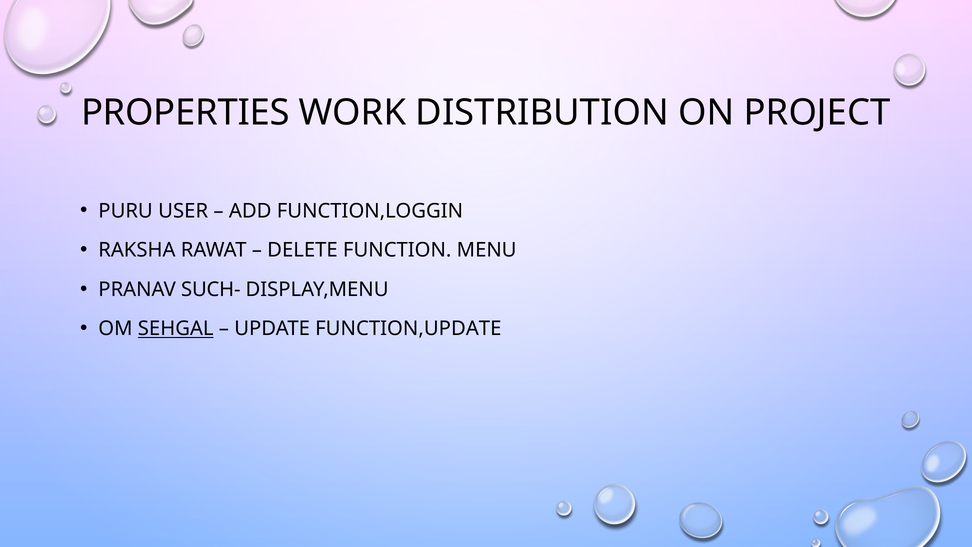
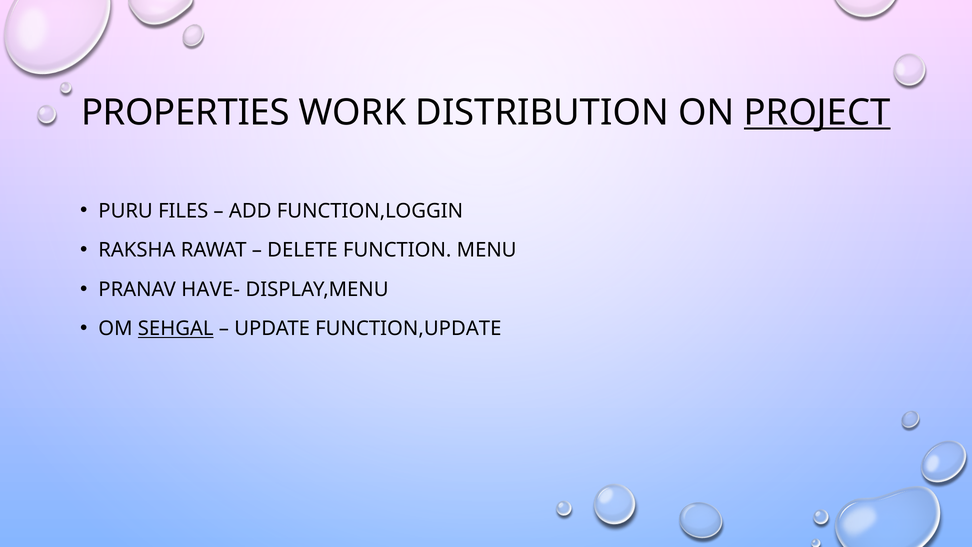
PROJECT underline: none -> present (817, 113)
USER: USER -> FILES (183, 211)
SUCH-: SUCH- -> HAVE- (211, 289)
